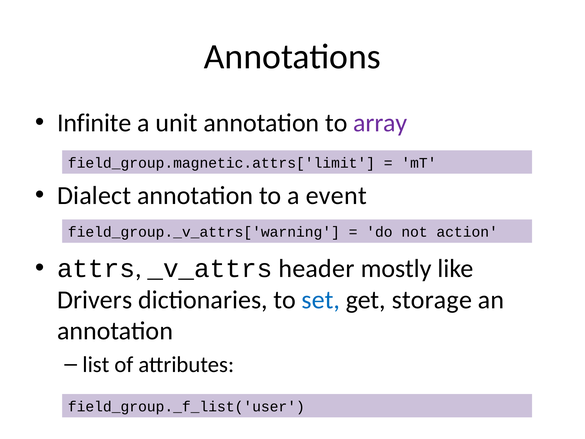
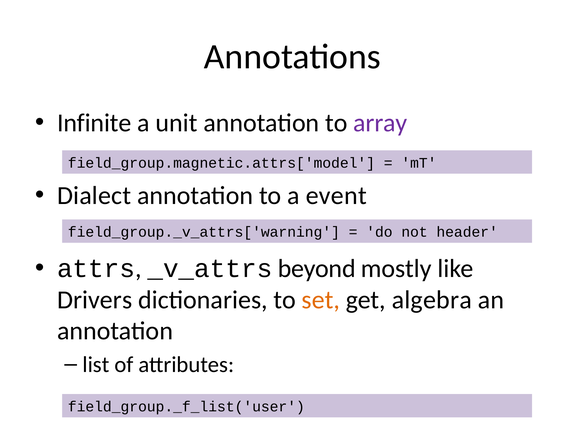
field_group.magnetic.attrs['limit: field_group.magnetic.attrs['limit -> field_group.magnetic.attrs['model (221, 163)
action: action -> header (467, 232)
header: header -> beyond (317, 268)
set colour: blue -> orange (321, 300)
storage: storage -> algebra (432, 300)
